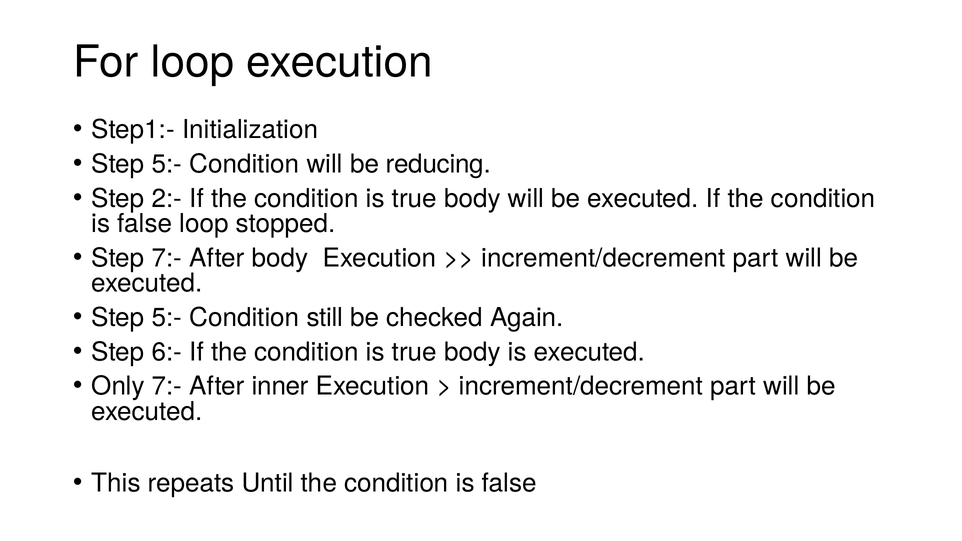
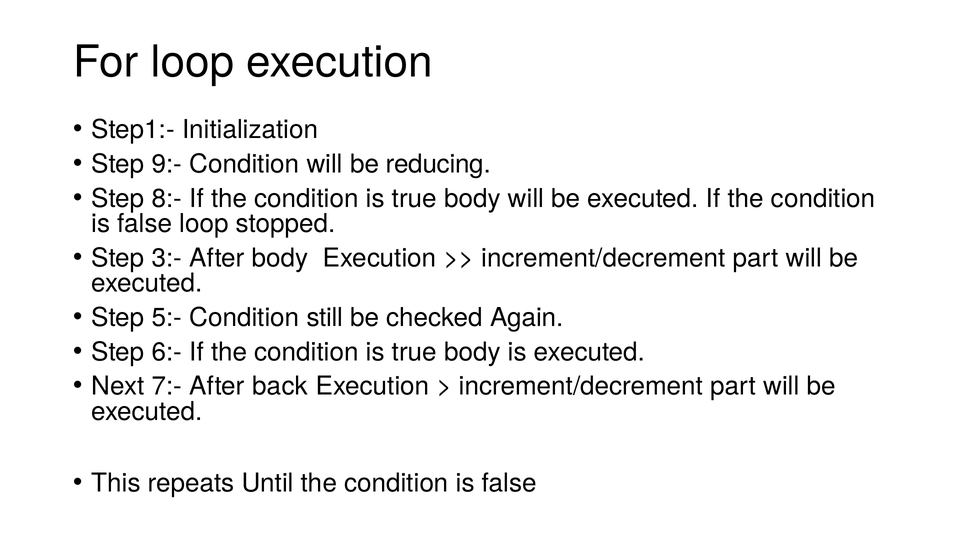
5:-: 5:- -> 9:- (167, 164)
2:-: 2:- -> 8:- (167, 199)
Step 7:-: 7:- -> 3:- (167, 258)
Only: Only -> Next (118, 386)
inner: inner -> back (280, 386)
